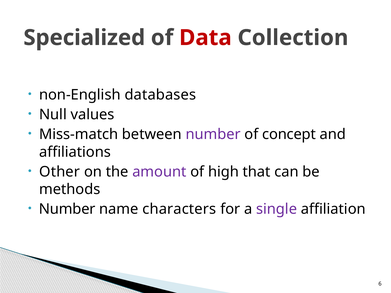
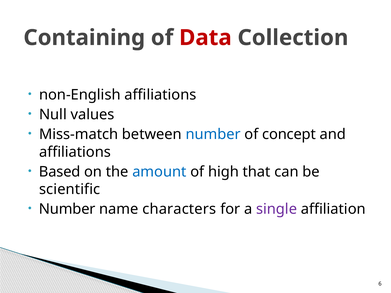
Specialized: Specialized -> Containing (84, 38)
non-English databases: databases -> affiliations (160, 95)
number colour: purple -> blue (213, 134)
Other: Other -> Based (60, 172)
amount colour: purple -> blue (159, 172)
methods: methods -> scientific (70, 189)
